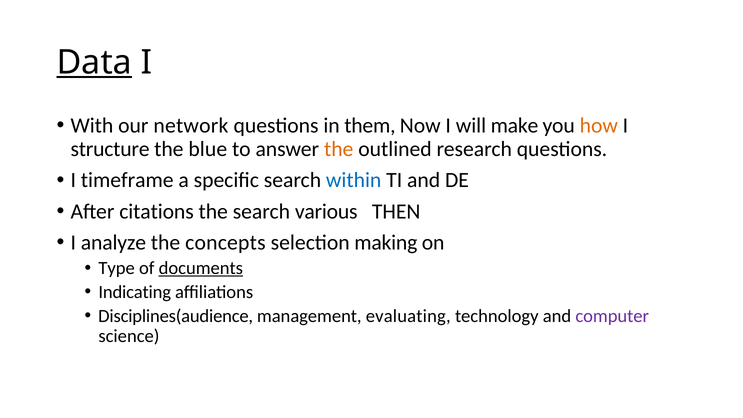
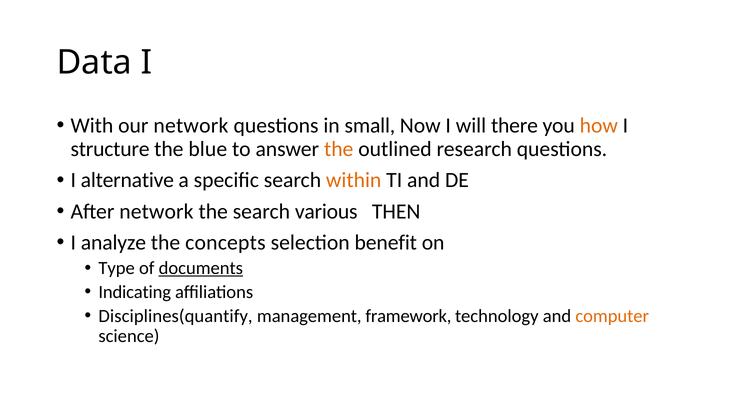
Data underline: present -> none (94, 62)
them: them -> small (370, 126)
make: make -> there (514, 126)
timeframe: timeframe -> alternative (127, 180)
within colour: blue -> orange (354, 180)
After citations: citations -> network (156, 211)
making: making -> benefit (386, 242)
Disciplines(audience: Disciplines(audience -> Disciplines(quantify (176, 316)
evaluating: evaluating -> framework (408, 316)
computer colour: purple -> orange (612, 316)
